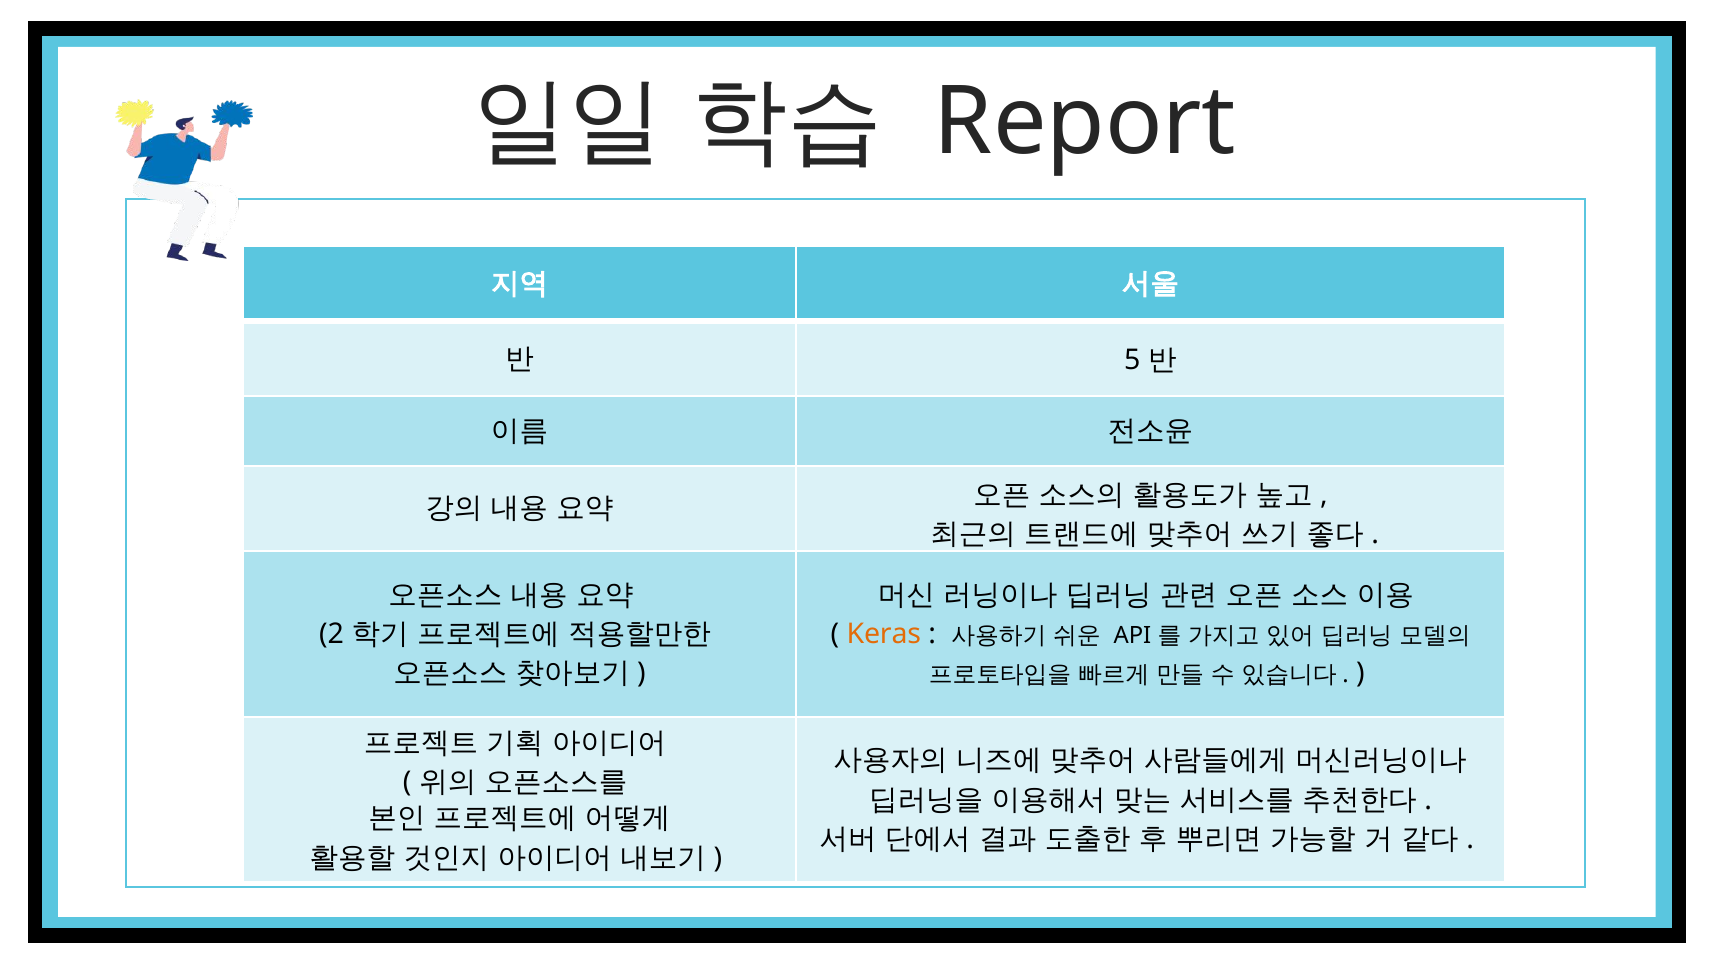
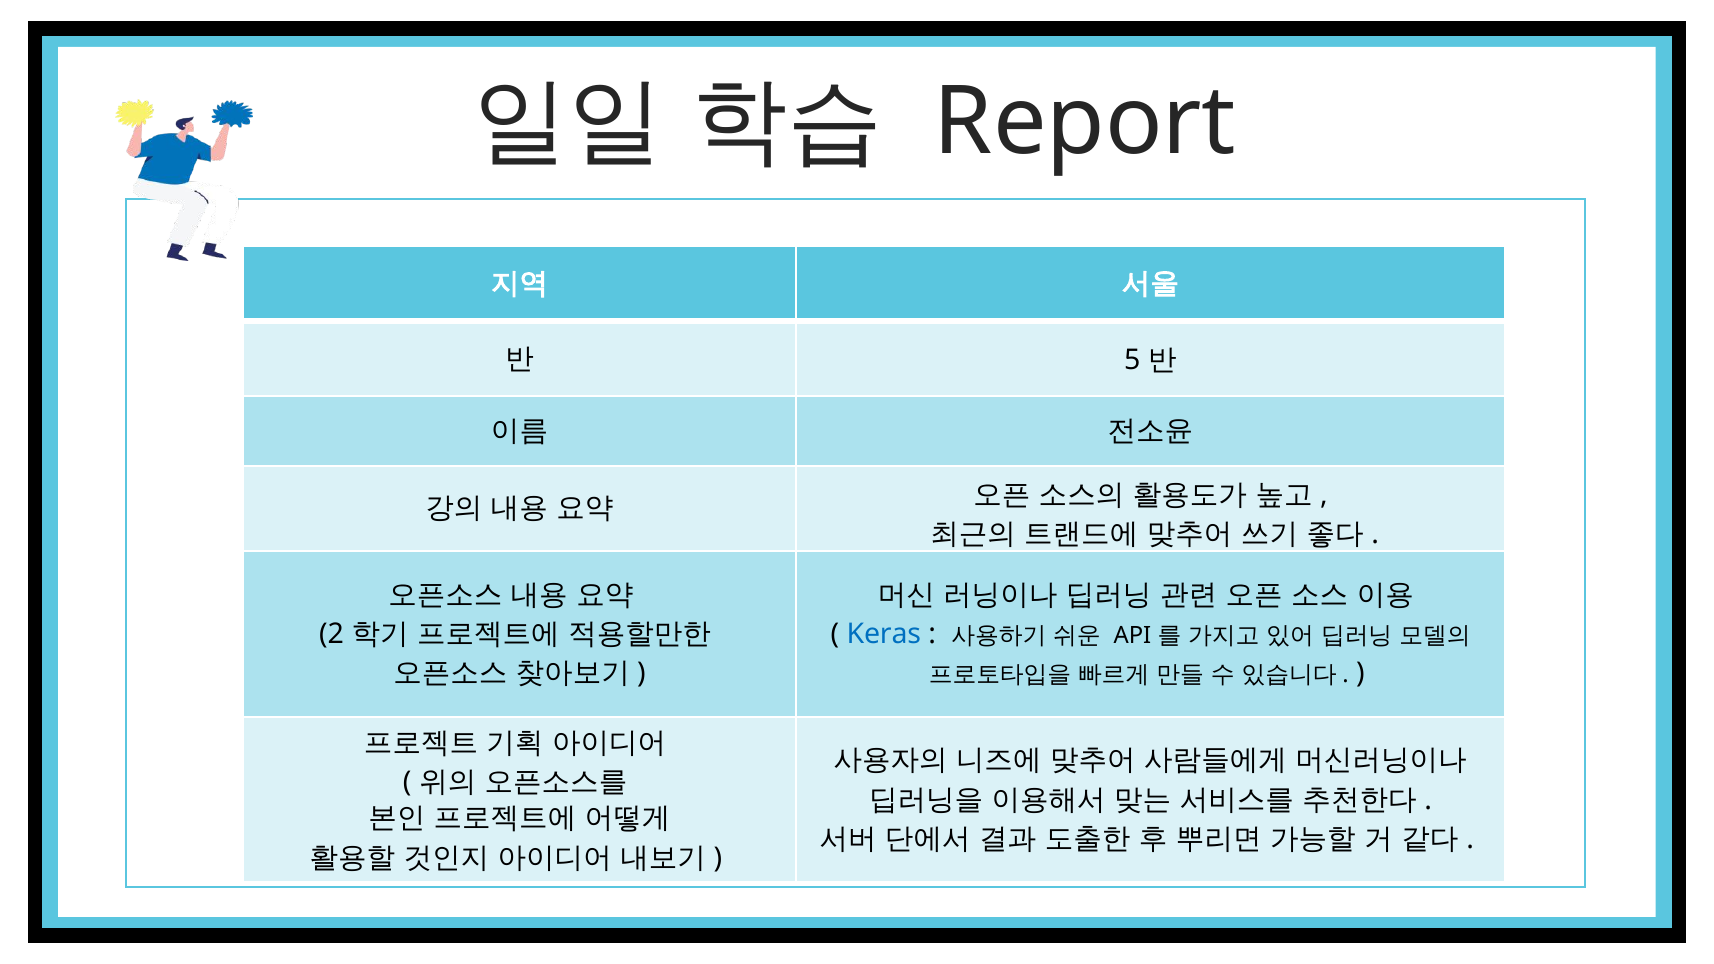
Keras colour: orange -> blue (884, 635)
